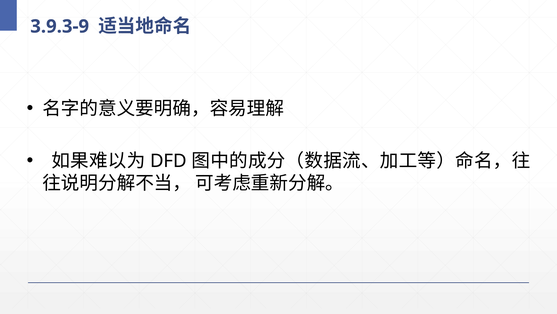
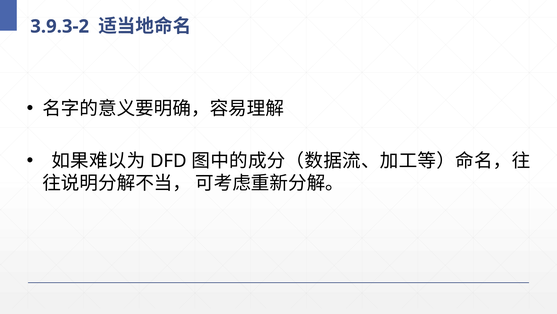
3.9.3-9: 3.9.3-9 -> 3.9.3-2 (60, 26)
